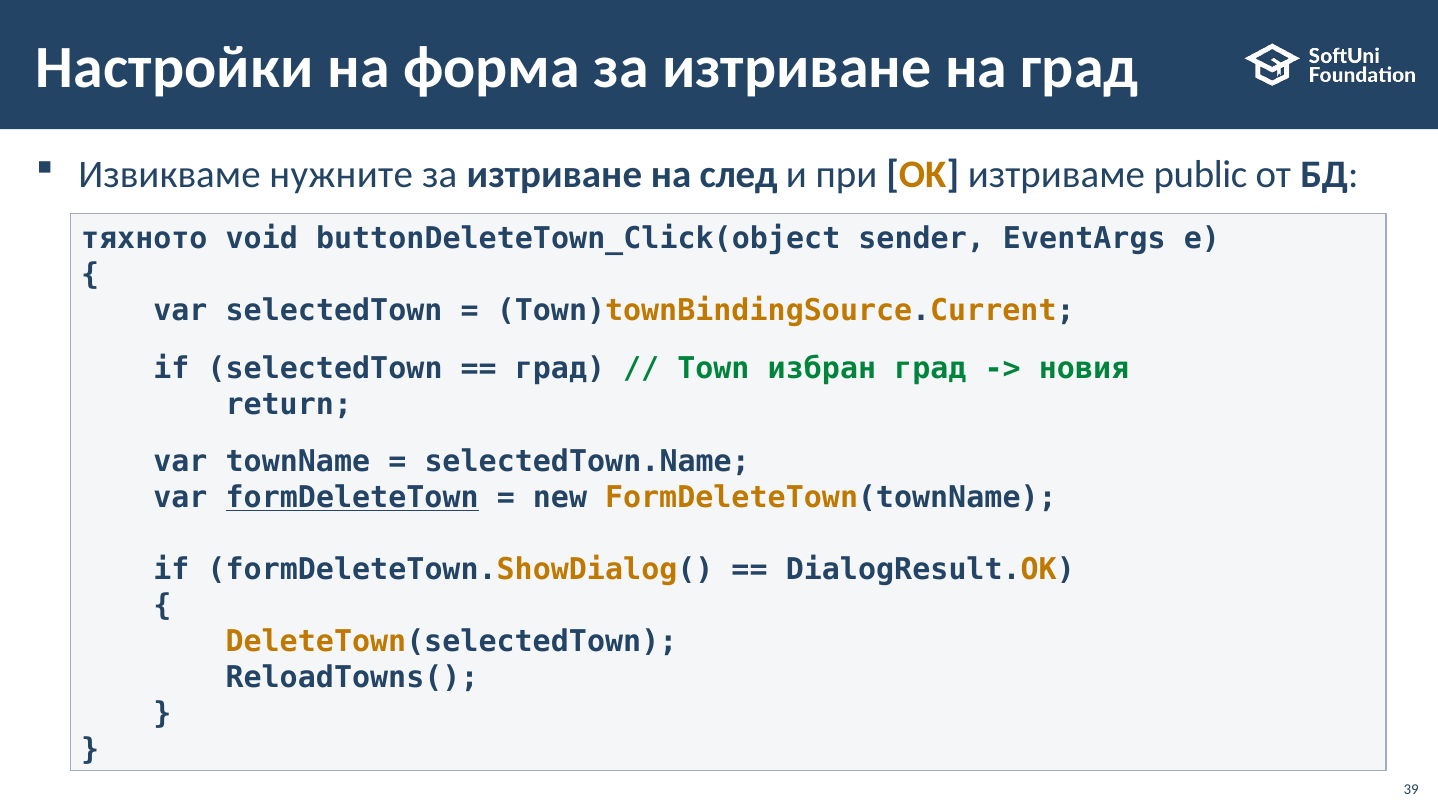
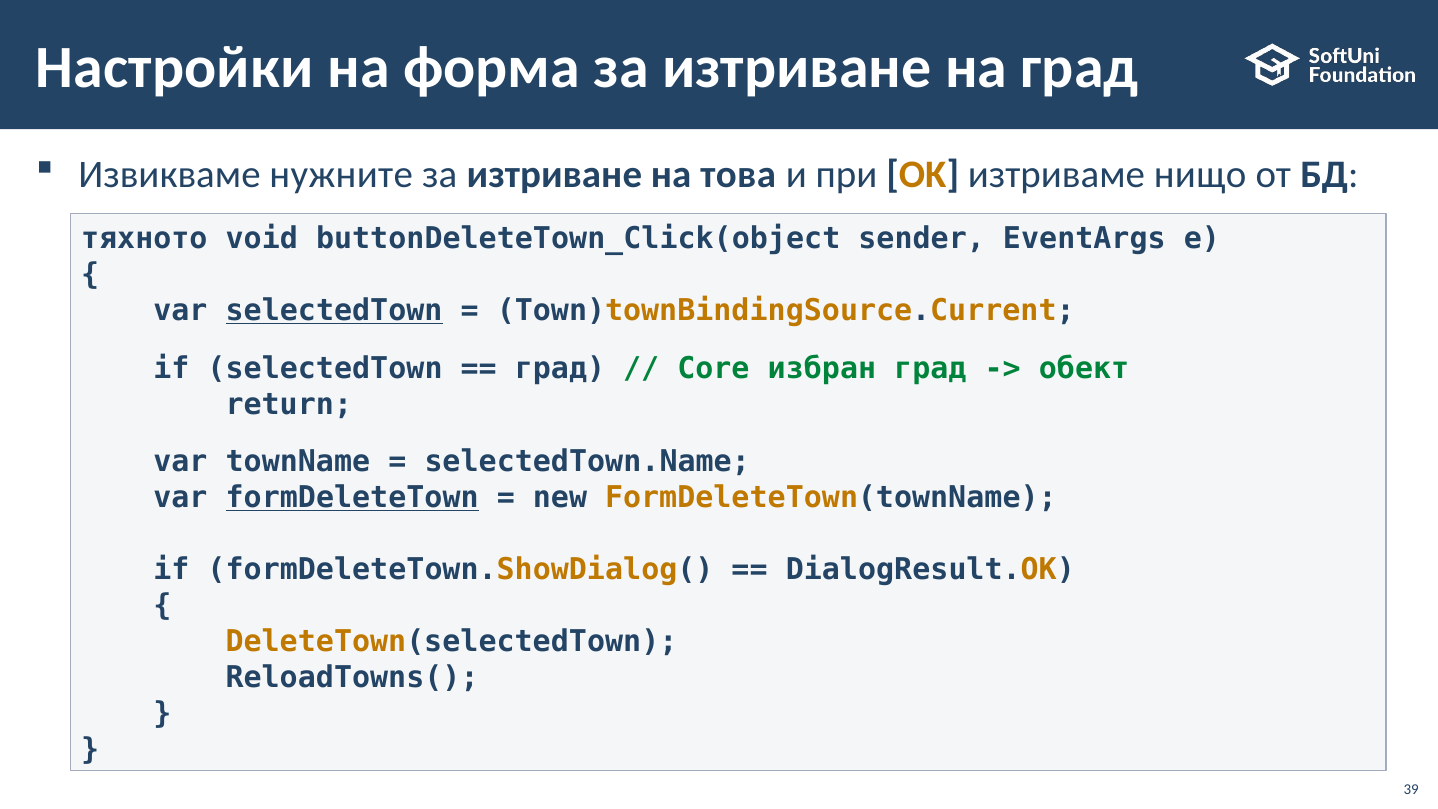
след: след -> това (738, 175)
public: public -> нищо (1200, 175)
selectedTown underline: none -> present (334, 311)
Town: Town -> Core (713, 368)
новия: новия -> обект (1084, 368)
